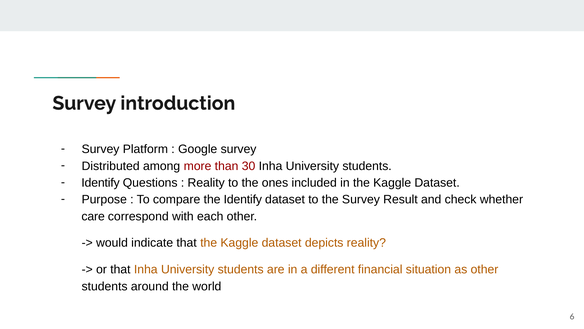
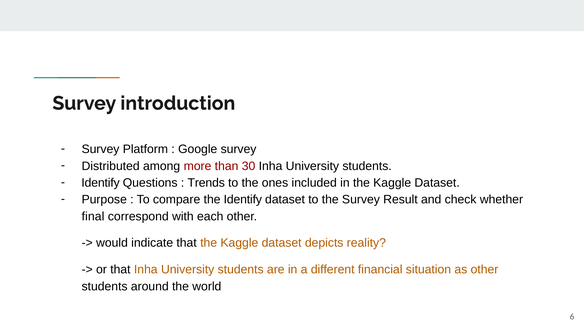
Reality: Reality -> Trends (206, 183)
care: care -> final (93, 216)
